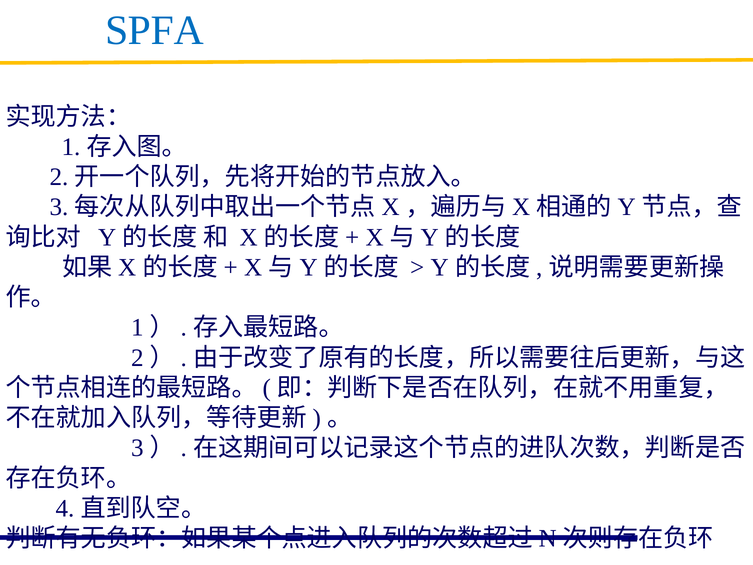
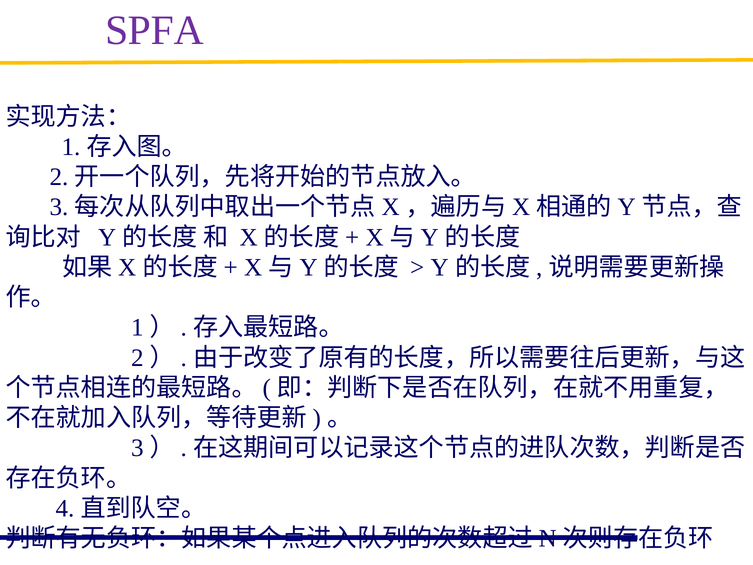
SPFA colour: blue -> purple (154, 31)
